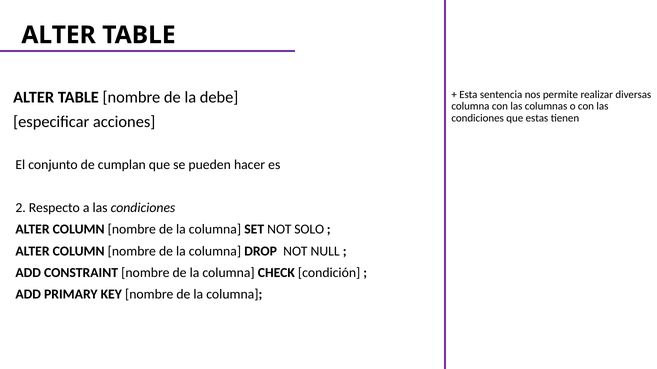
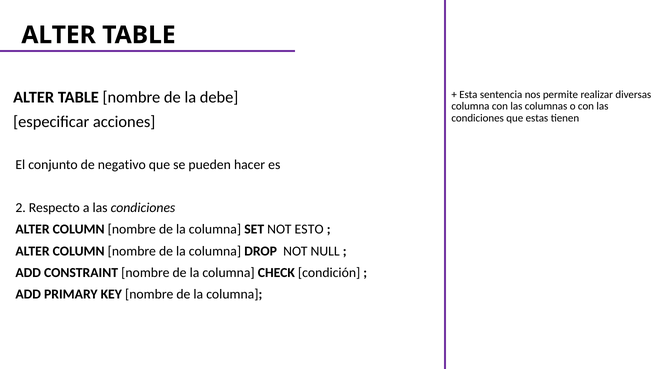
cumplan: cumplan -> negativo (122, 165)
SOLO: SOLO -> ESTO (309, 230)
